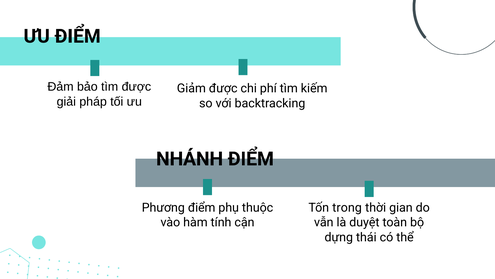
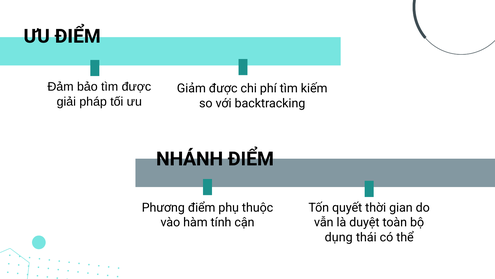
trong: trong -> quyết (347, 207)
dựng: dựng -> dụng (339, 237)
